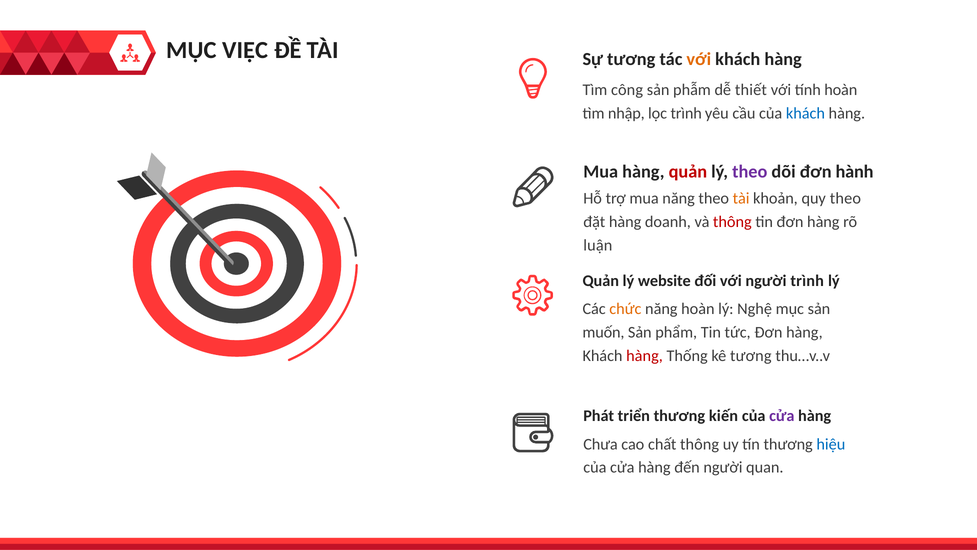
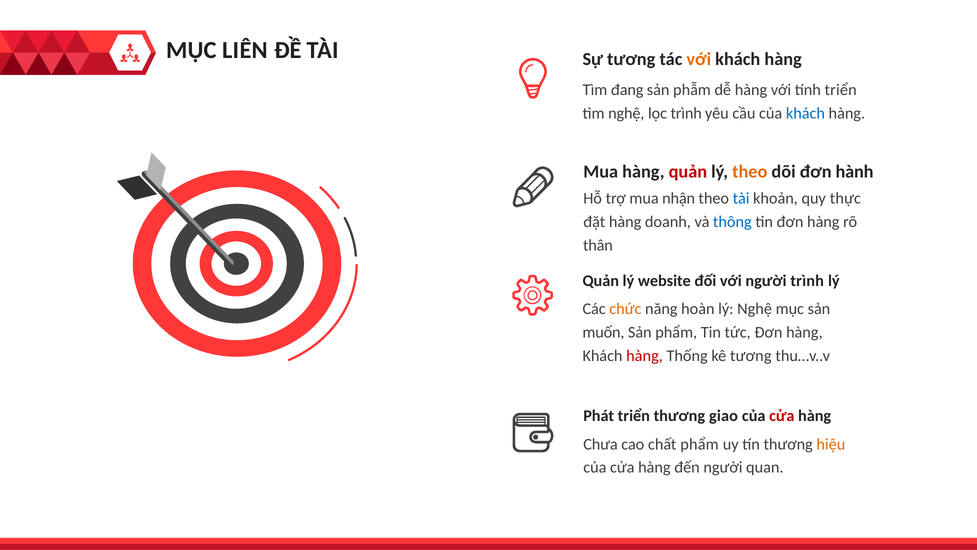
VIỆC: VIỆC -> LIÊN (245, 50)
công: công -> đang (627, 90)
dễ thiết: thiết -> hàng (751, 90)
tính hoàn: hoàn -> triển (841, 90)
tìm nhập: nhập -> nghệ (626, 113)
theo colour: purple -> orange (750, 172)
mua năng: năng -> nhận (679, 198)
tài colour: orange -> blue (741, 198)
quy theo: theo -> thực (845, 198)
thông colour: red -> blue (732, 222)
luận: luận -> thân (598, 245)
kiến: kiến -> giao (723, 416)
cửa colour: purple -> red (782, 416)
chất thông: thông -> phẩm (700, 444)
hiệu colour: blue -> orange (831, 444)
